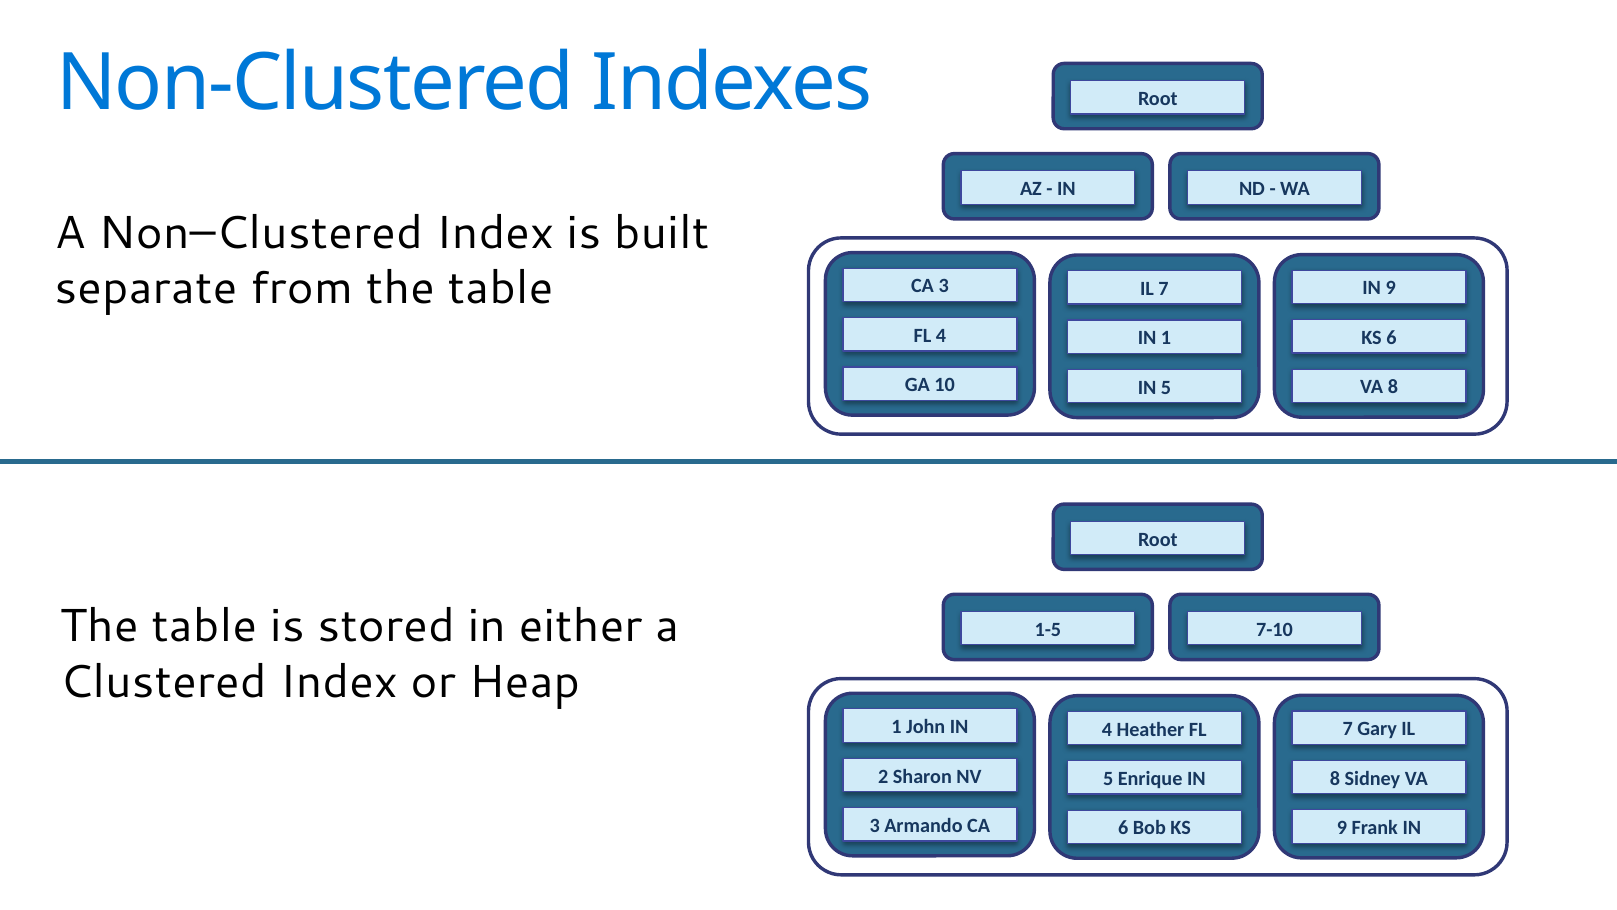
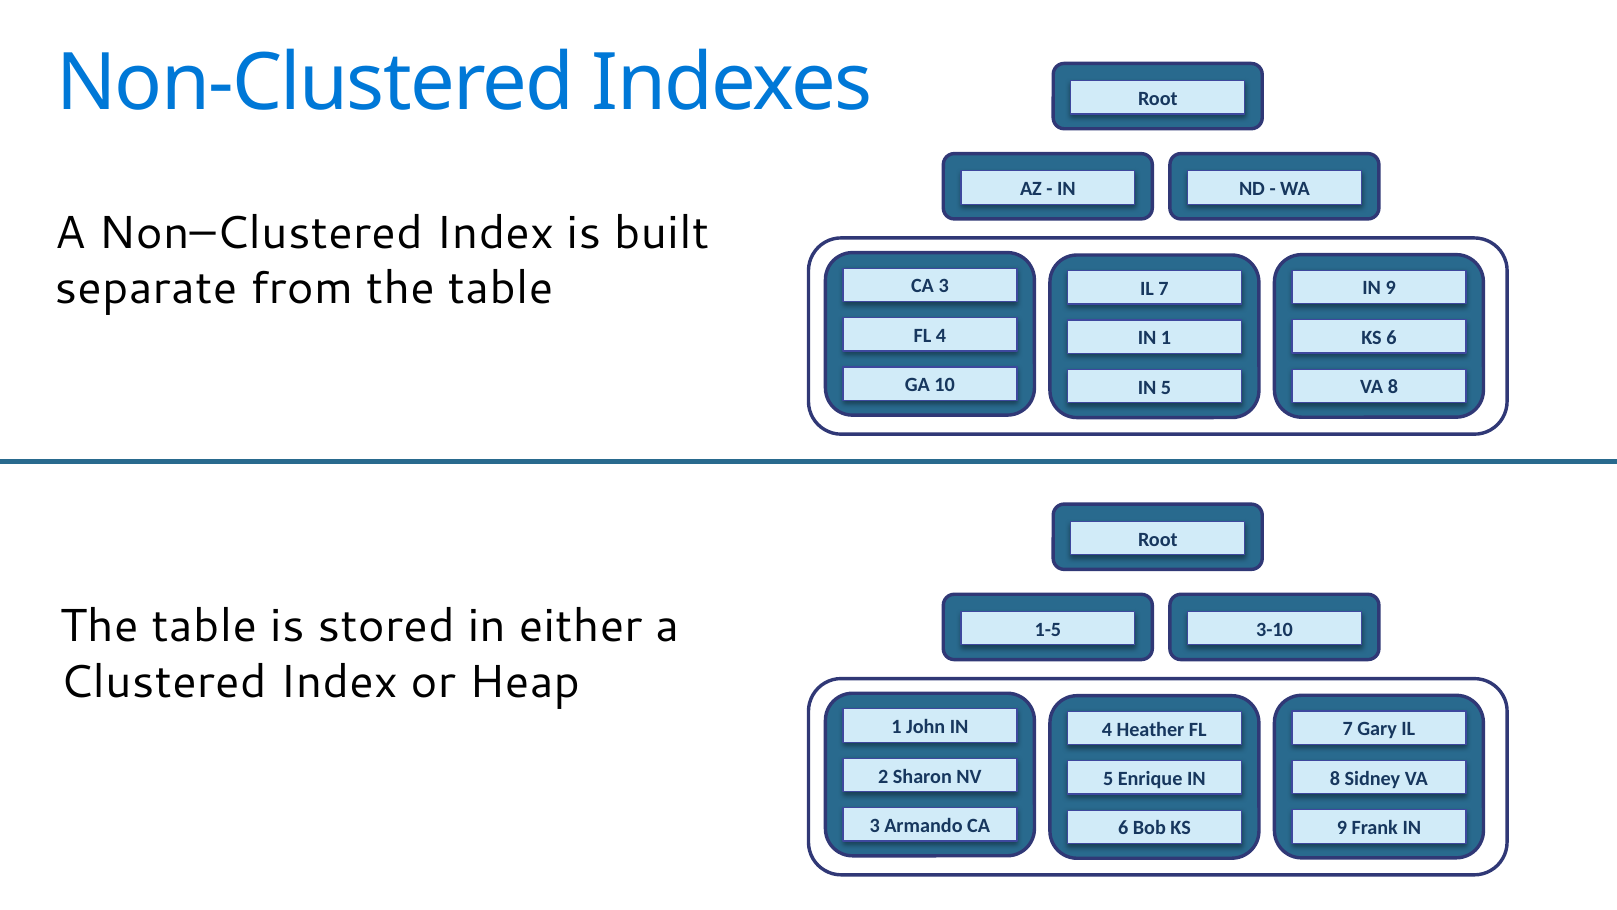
7-10: 7-10 -> 3-10 (1274, 629)
